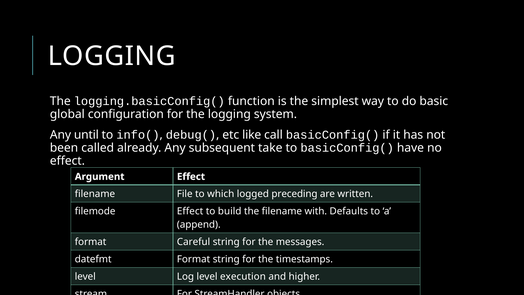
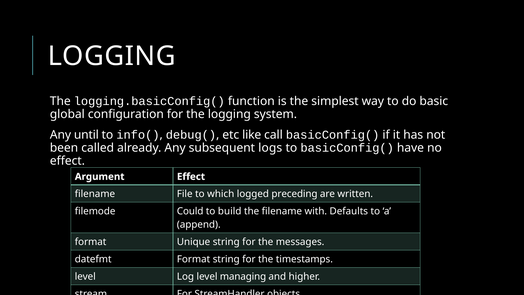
take: take -> logs (270, 148)
filemode Effect: Effect -> Could (190, 211)
Careful: Careful -> Unique (194, 242)
execution: execution -> managing (243, 276)
